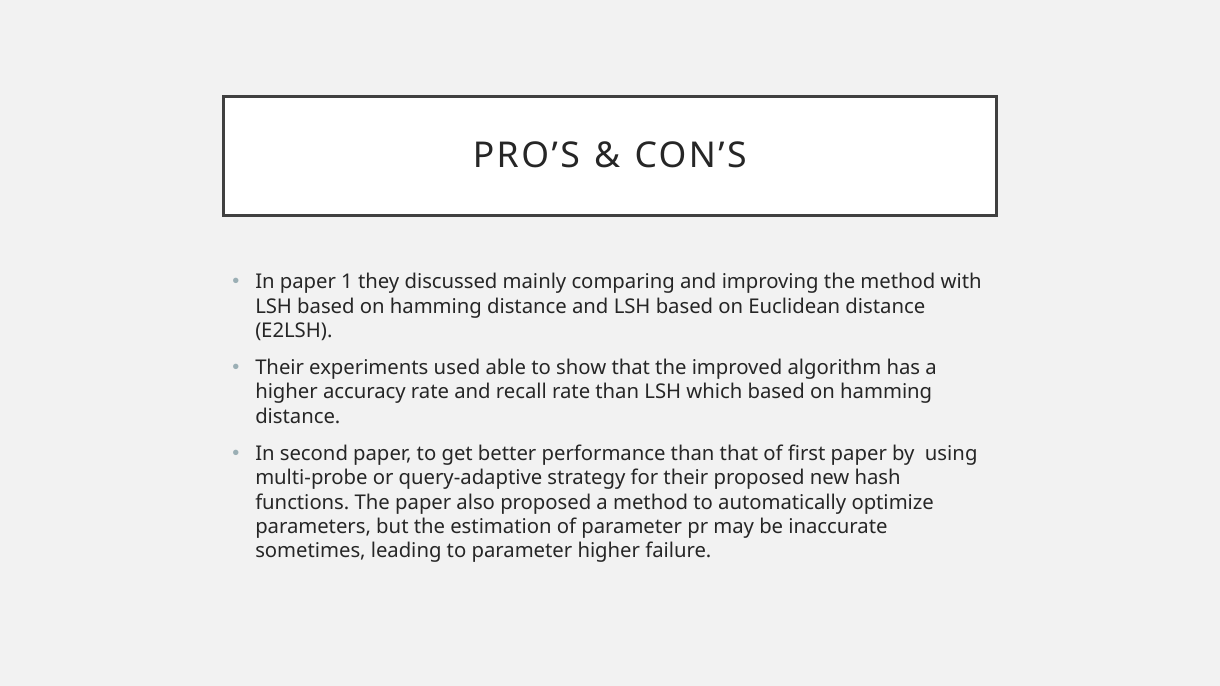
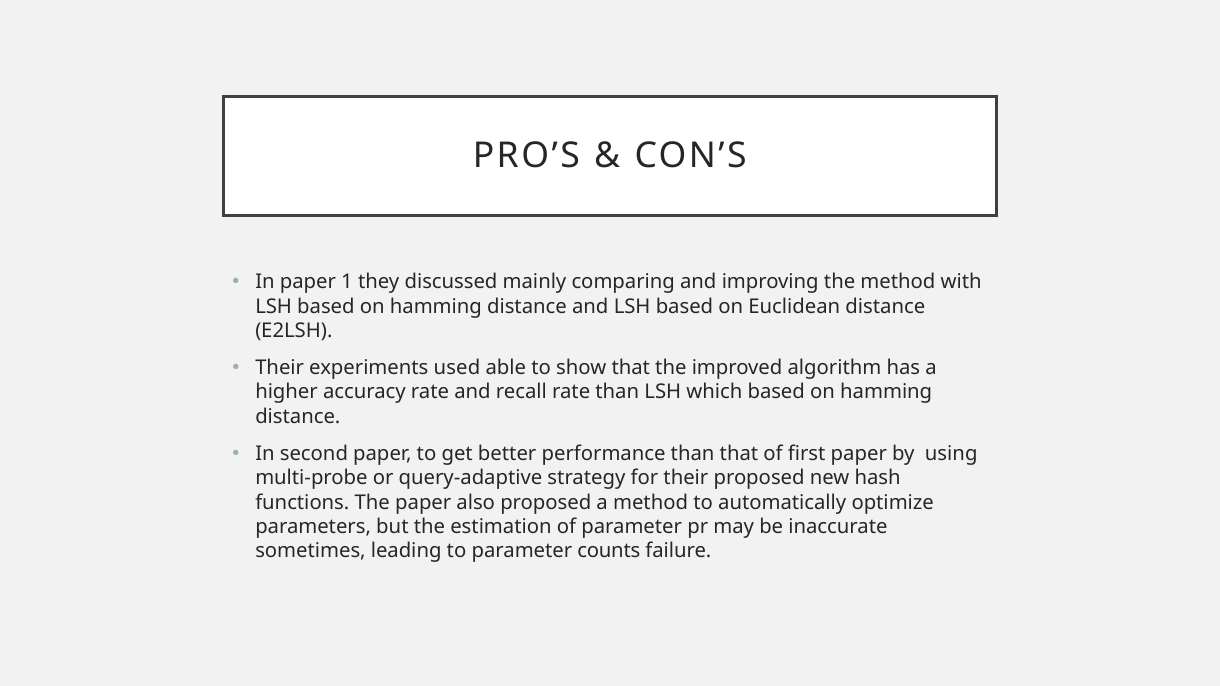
parameter higher: higher -> counts (609, 551)
